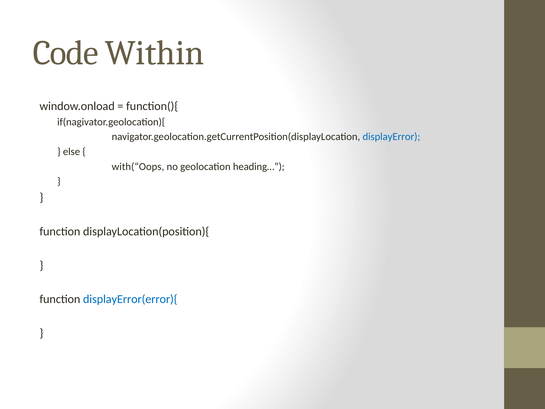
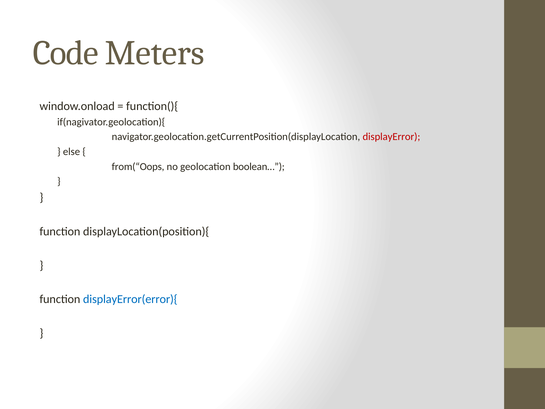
Within: Within -> Meters (155, 53)
displayError colour: blue -> red (391, 137)
with(“Oops: with(“Oops -> from(“Oops (138, 166)
heading…: heading… -> boolean… (259, 166)
